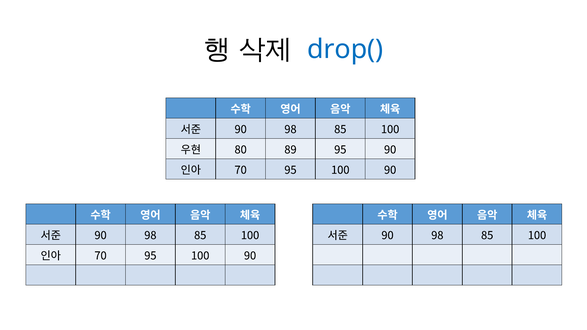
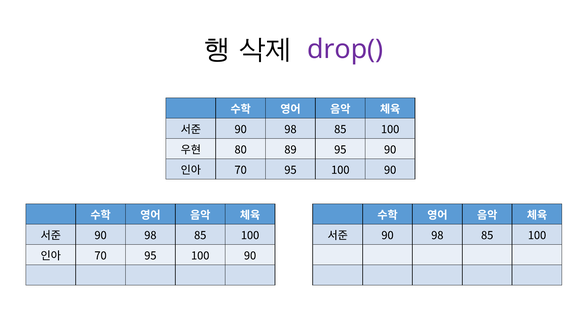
drop( colour: blue -> purple (345, 49)
